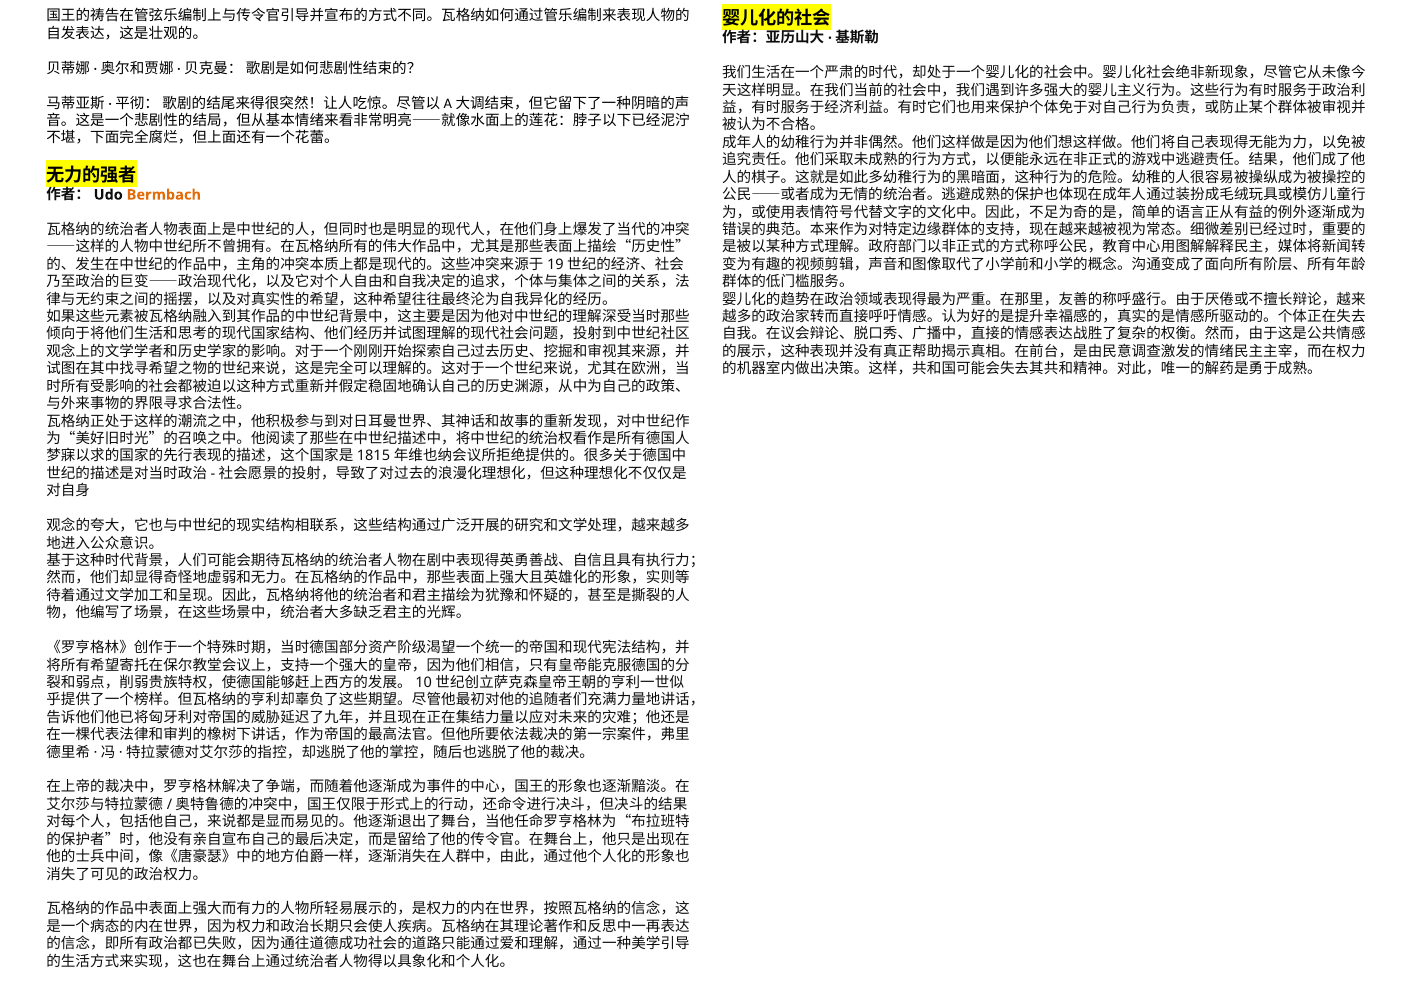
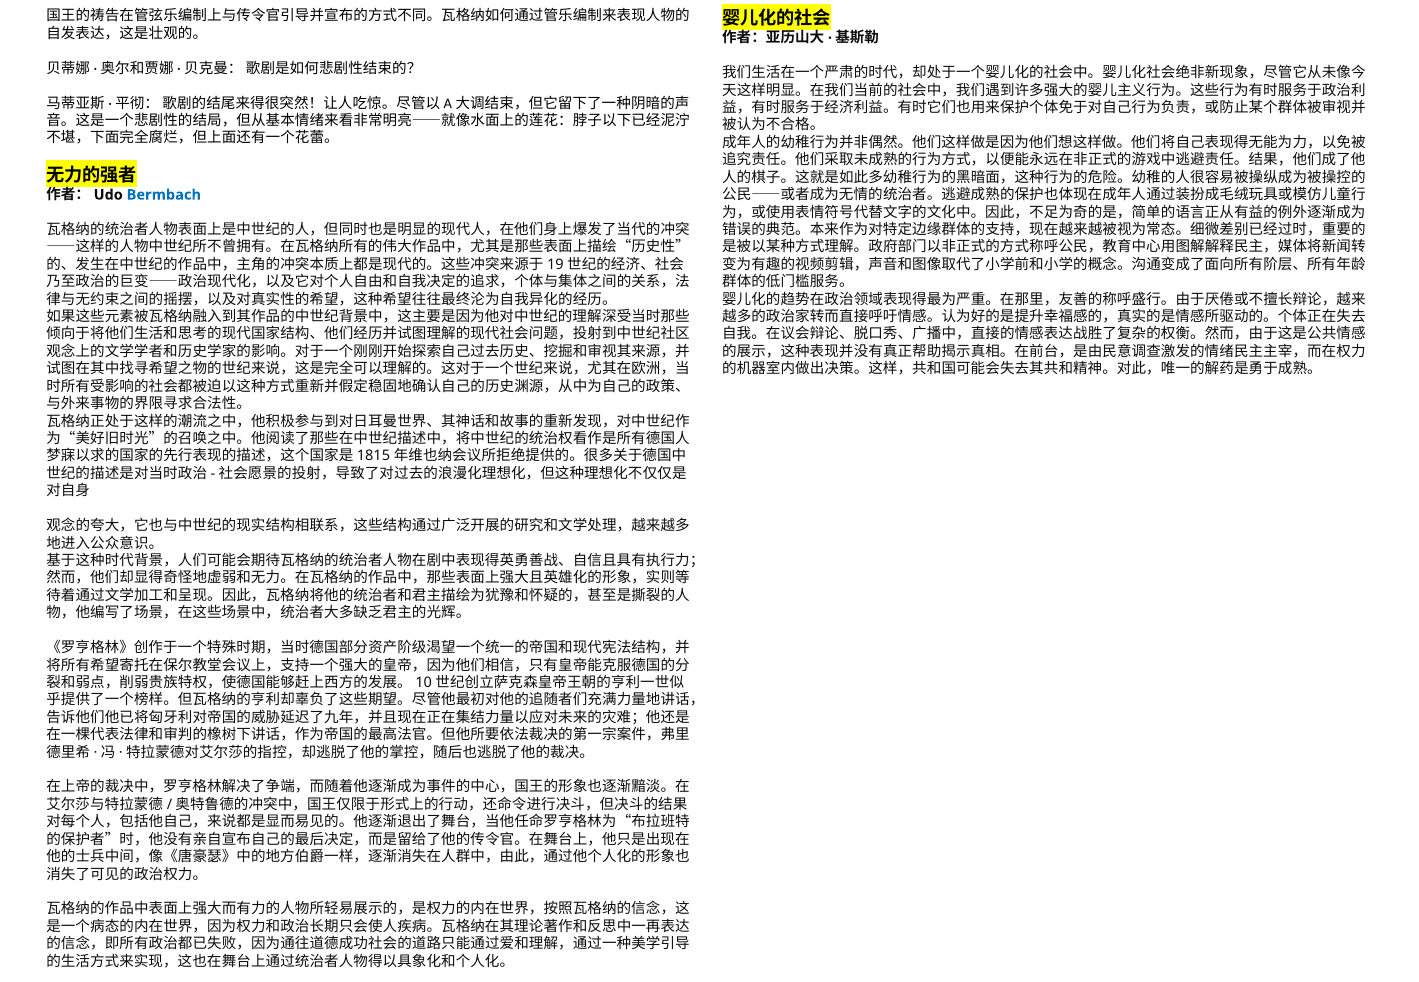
Bermbach colour: orange -> blue (164, 195)
